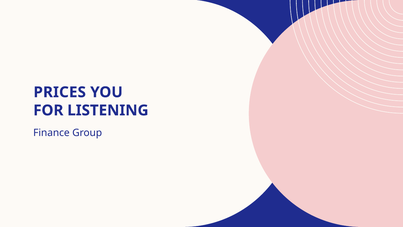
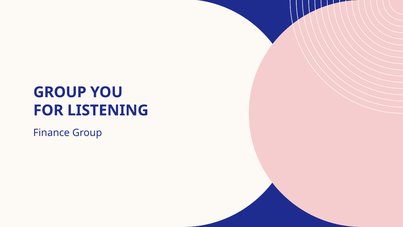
PRICES: PRICES -> GROUP (60, 92)
